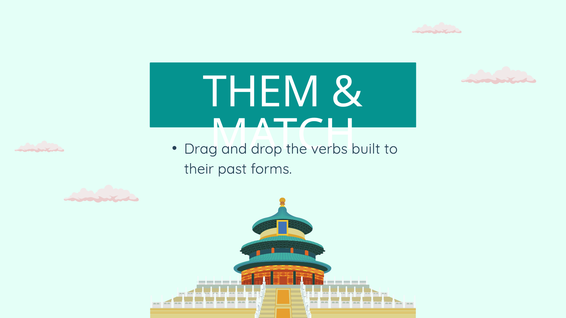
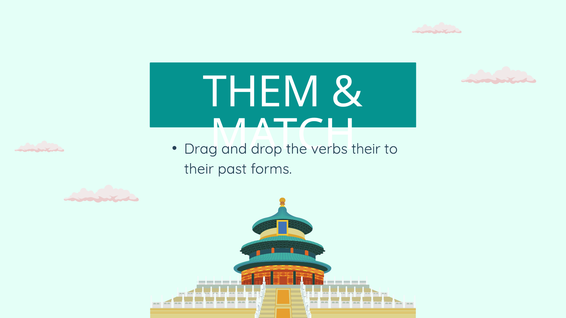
built: built -> their (366, 149)
